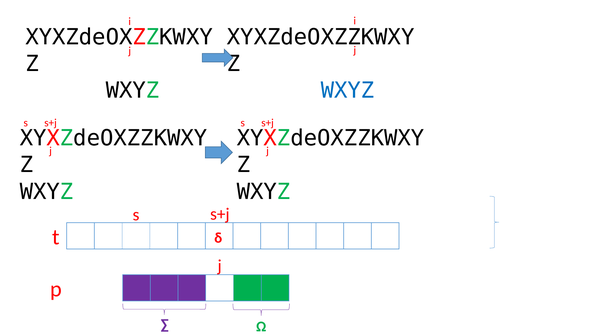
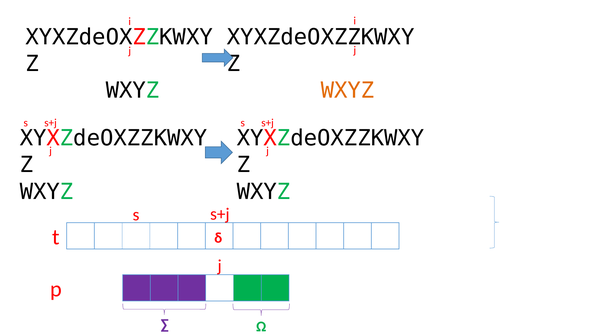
WXYZ colour: blue -> orange (348, 90)
